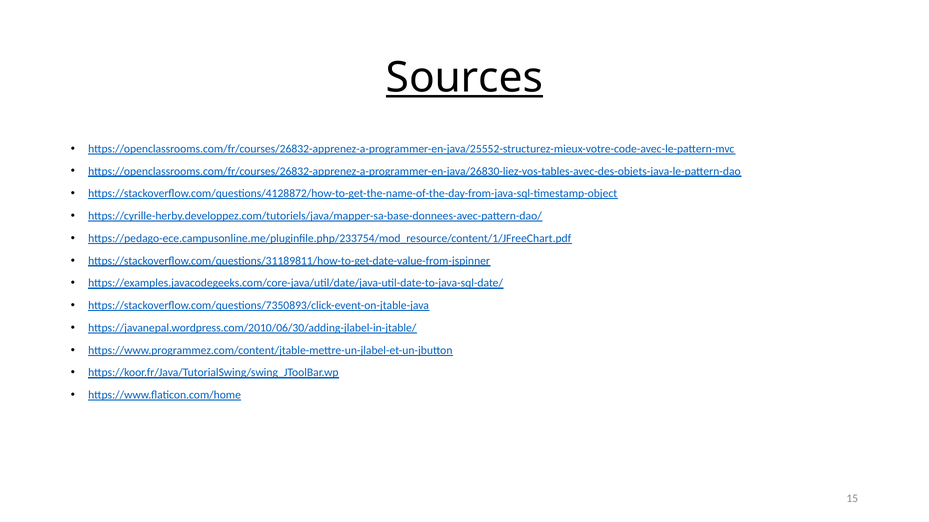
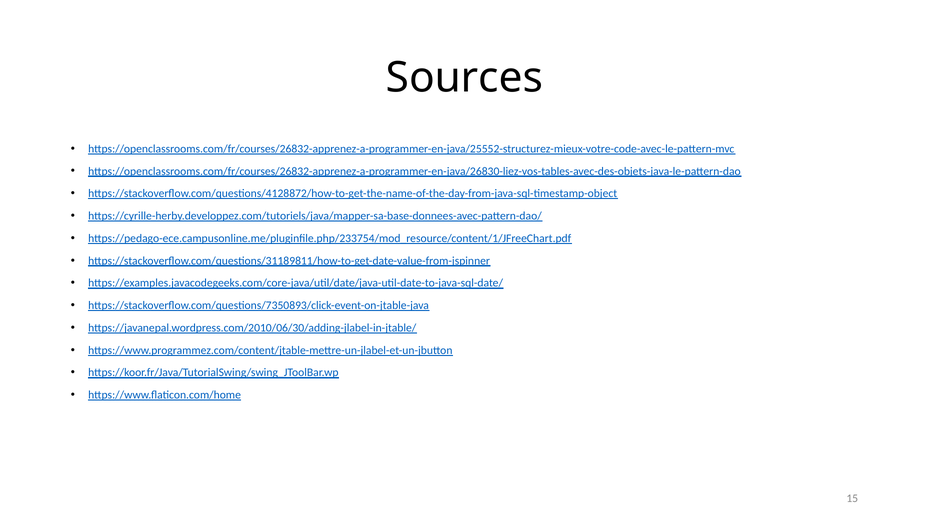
Sources underline: present -> none (464, 78)
